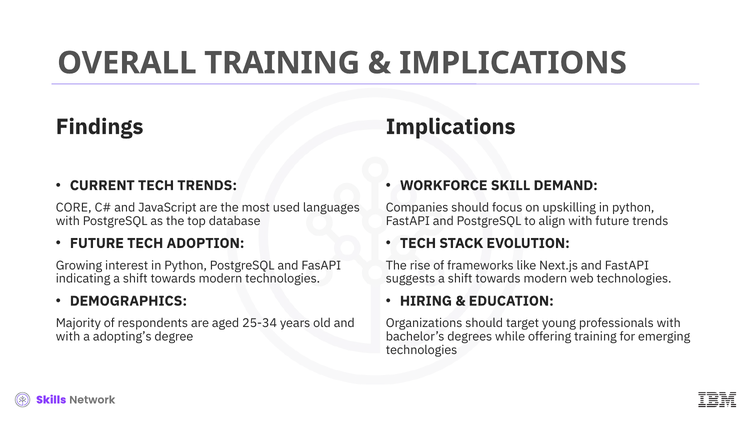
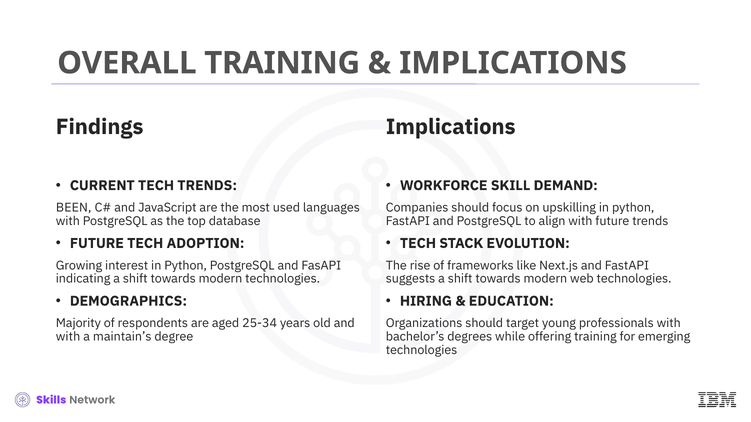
CORE: CORE -> BEEN (74, 208)
adopting’s: adopting’s -> maintain’s (122, 337)
